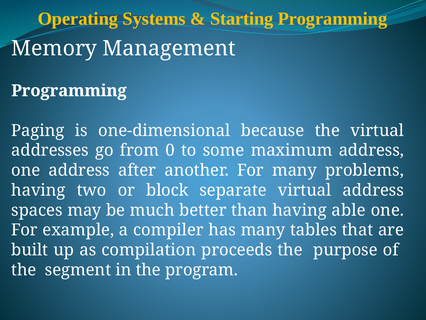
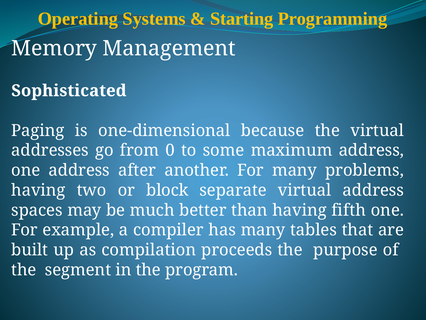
Programming: Programming -> Sophisticated (69, 91)
able: able -> fifth (349, 210)
